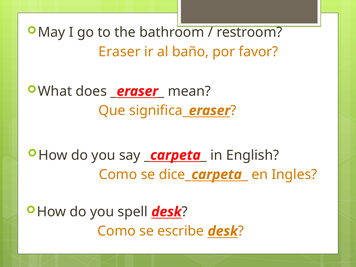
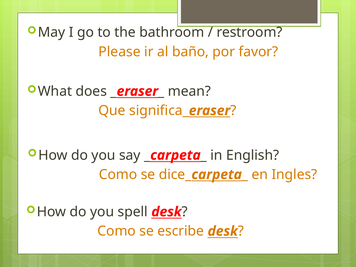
Eraser: Eraser -> Please (120, 52)
